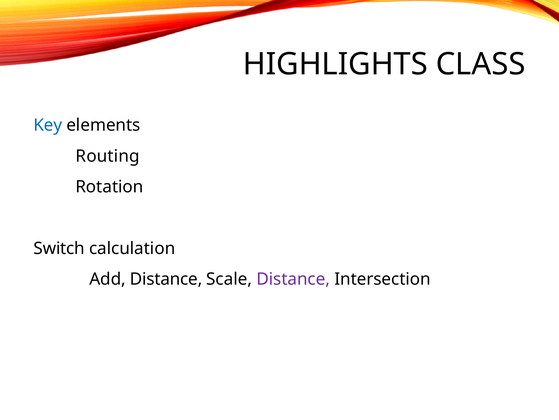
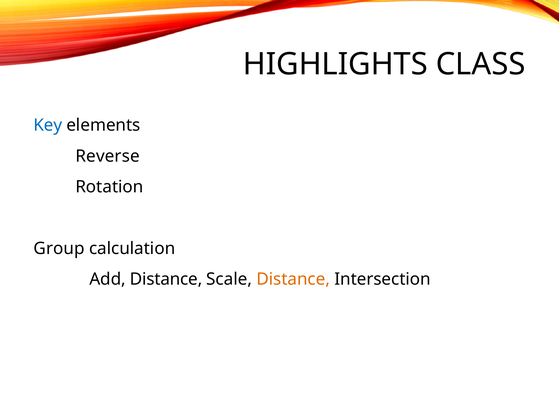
Routing: Routing -> Reverse (108, 156)
Switch: Switch -> Group (59, 248)
Distance colour: purple -> orange (293, 279)
